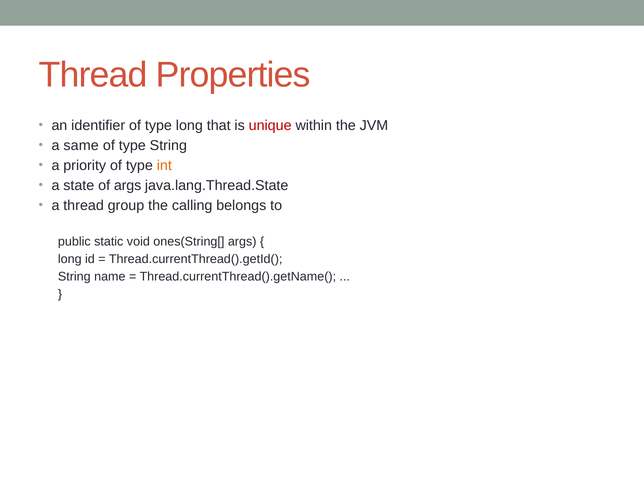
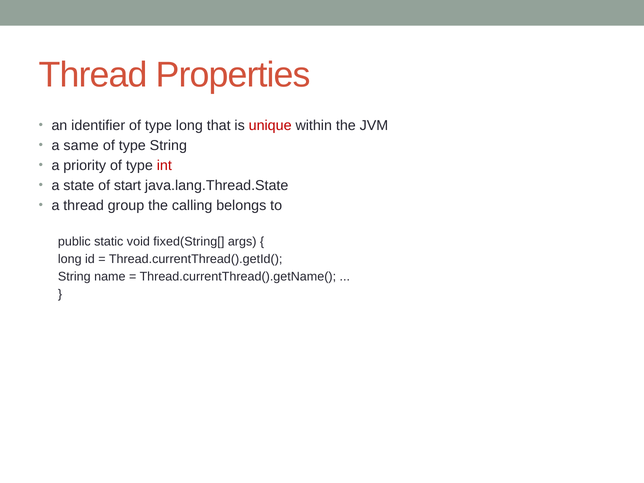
int colour: orange -> red (164, 165)
of args: args -> start (128, 185)
ones(String[: ones(String[ -> fixed(String[ (189, 242)
